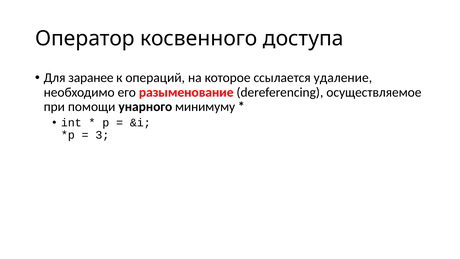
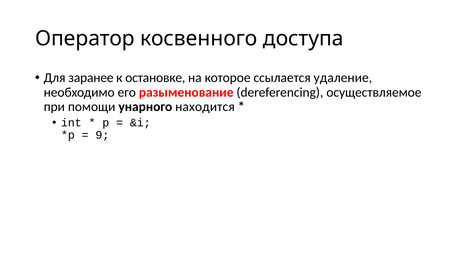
операций: операций -> остановке (155, 78)
минимуму: минимуму -> находится (205, 107)
3: 3 -> 9 (102, 135)
